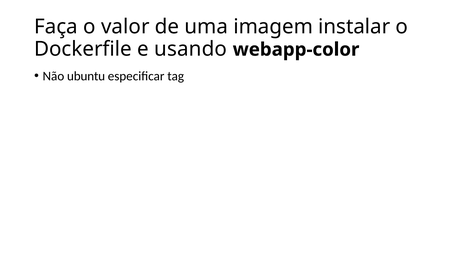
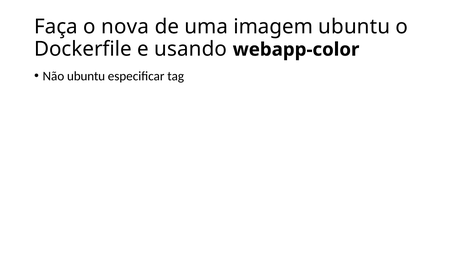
valor: valor -> nova (125, 27)
imagem instalar: instalar -> ubuntu (354, 27)
